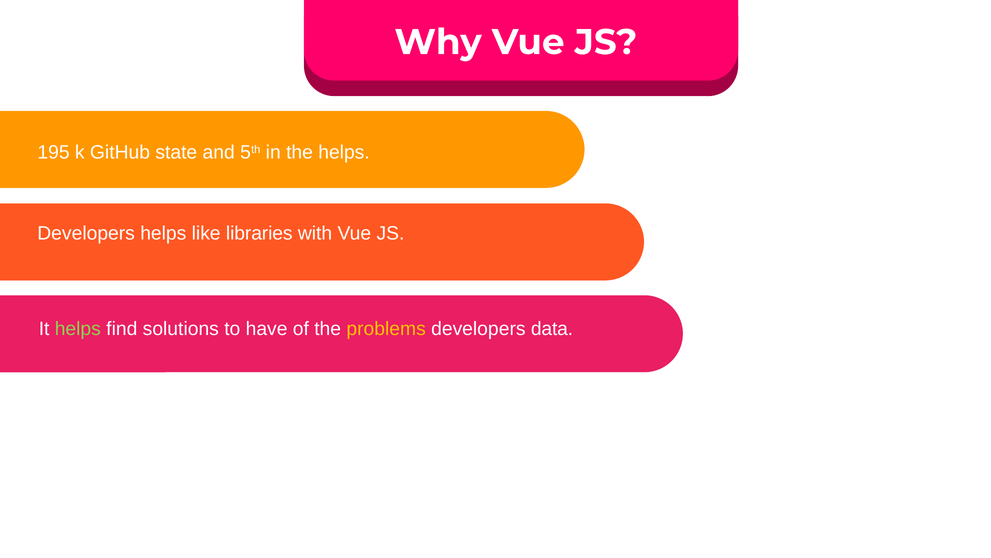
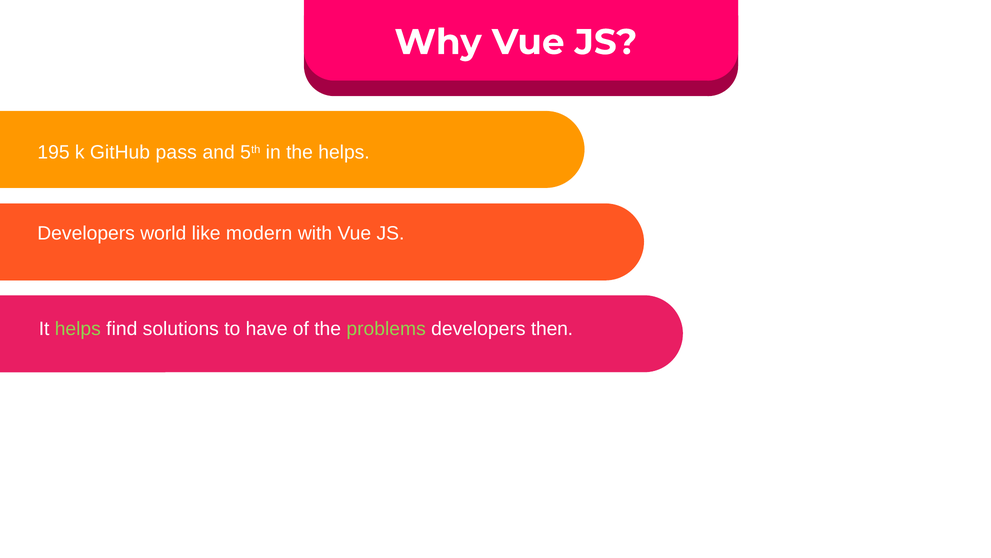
state: state -> pass (176, 152)
Developers helps: helps -> world (163, 233)
libraries: libraries -> modern (259, 233)
problems colour: yellow -> light green (386, 328)
data: data -> then (552, 328)
